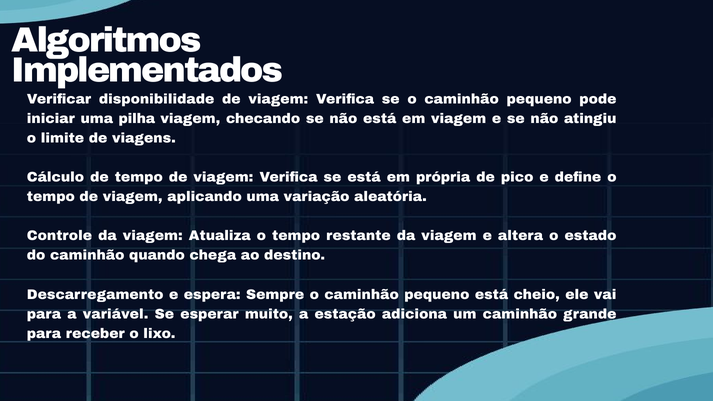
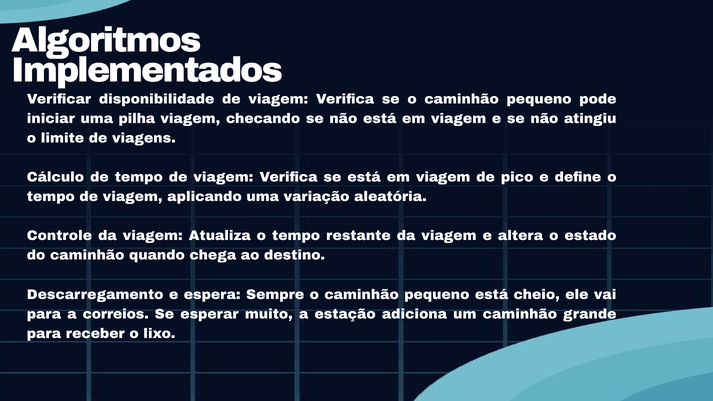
se está em própria: própria -> viagem (443, 177)
variável: variável -> correios (116, 314)
